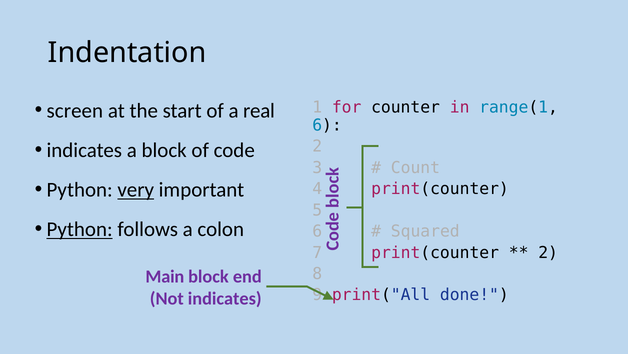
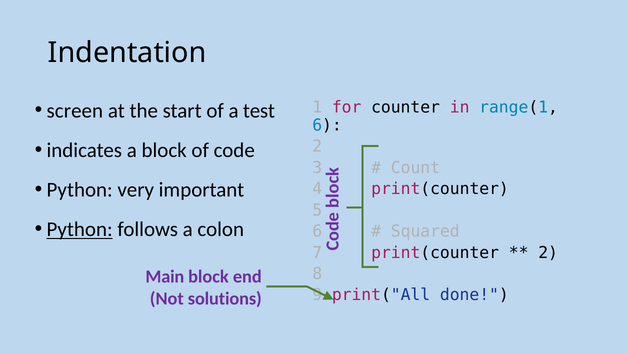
real: real -> test (259, 110)
very underline: present -> none (136, 190)
Not indicates: indicates -> solutions (225, 298)
